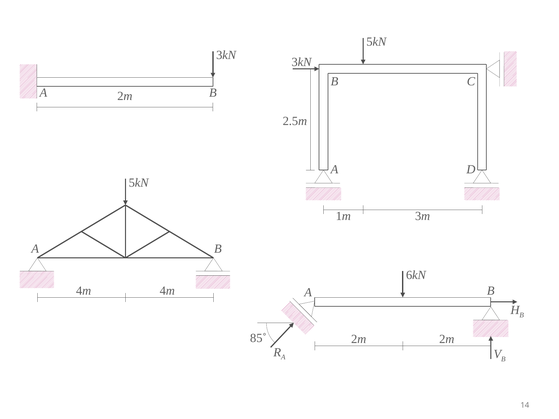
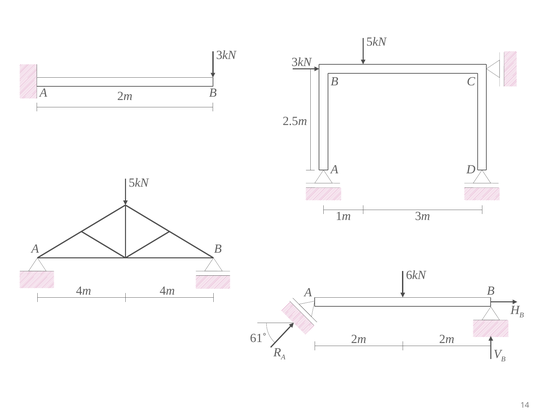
85˚: 85˚ -> 61˚ (258, 338)
